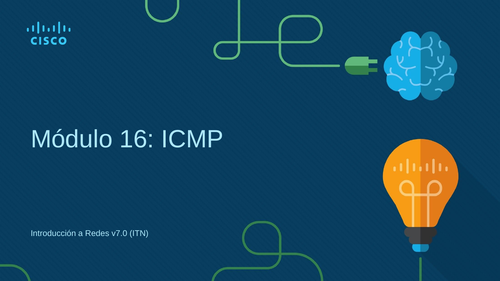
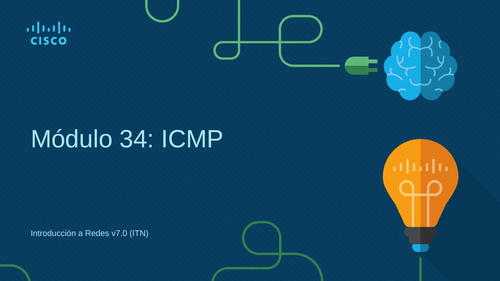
16: 16 -> 34 (137, 140)
